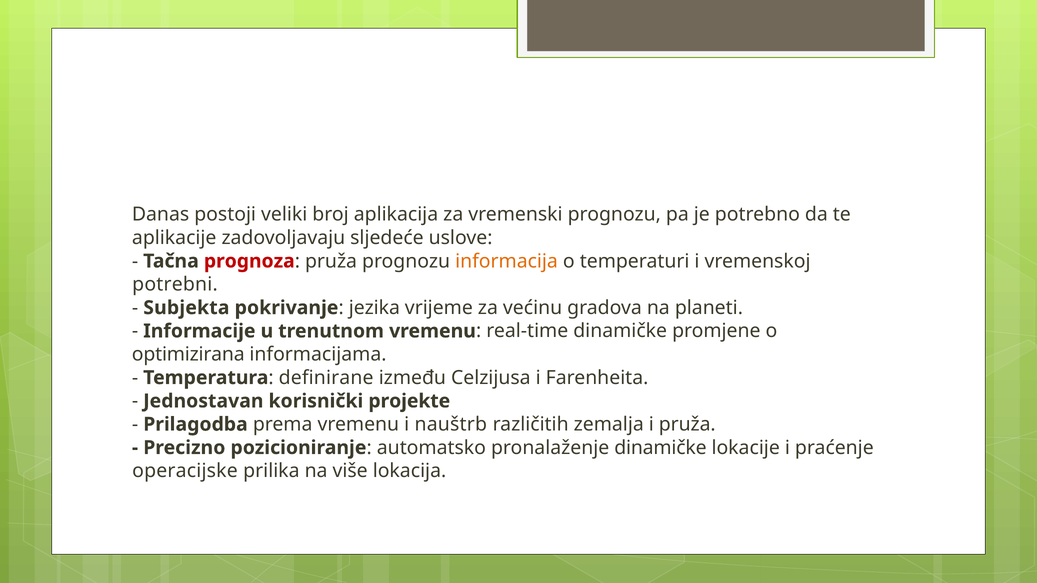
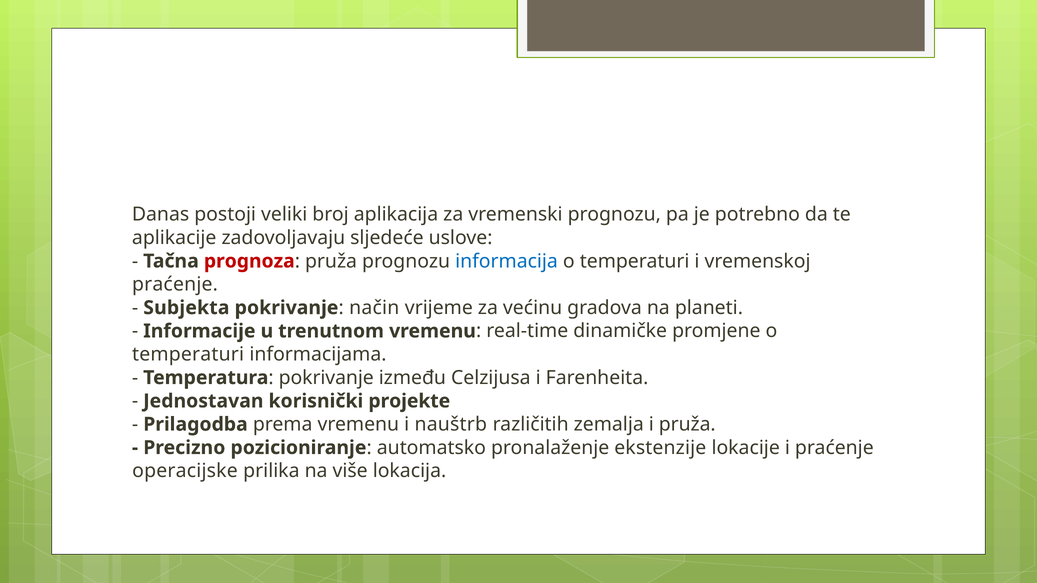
informacija colour: orange -> blue (507, 261)
potrebni: potrebni -> praćenje (175, 285)
jezika: jezika -> način (374, 308)
optimizirana: optimizirana -> temperaturi (188, 355)
definirane: definirane -> pokrivanje (326, 378)
pronalaženje dinamičke: dinamičke -> ekstenzije (660, 448)
